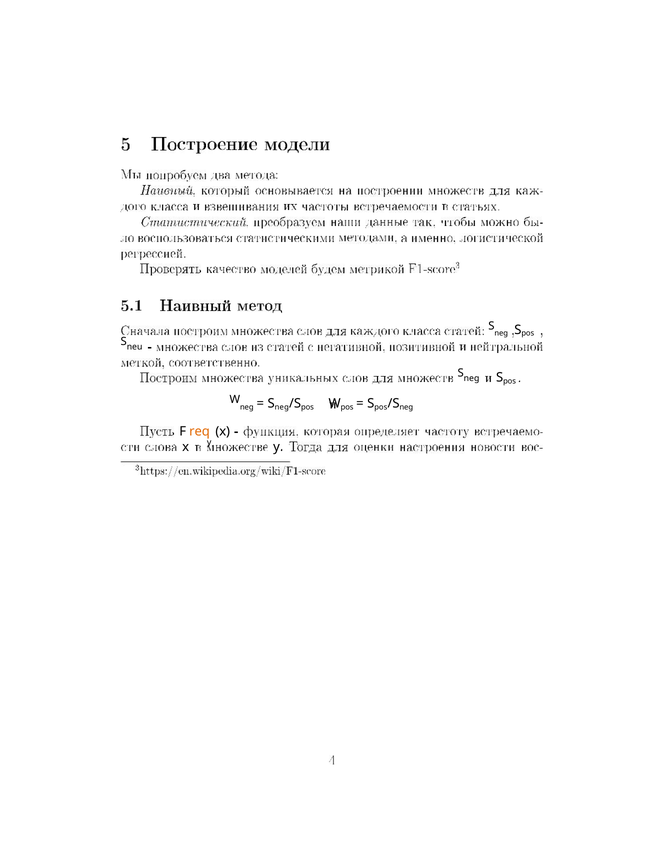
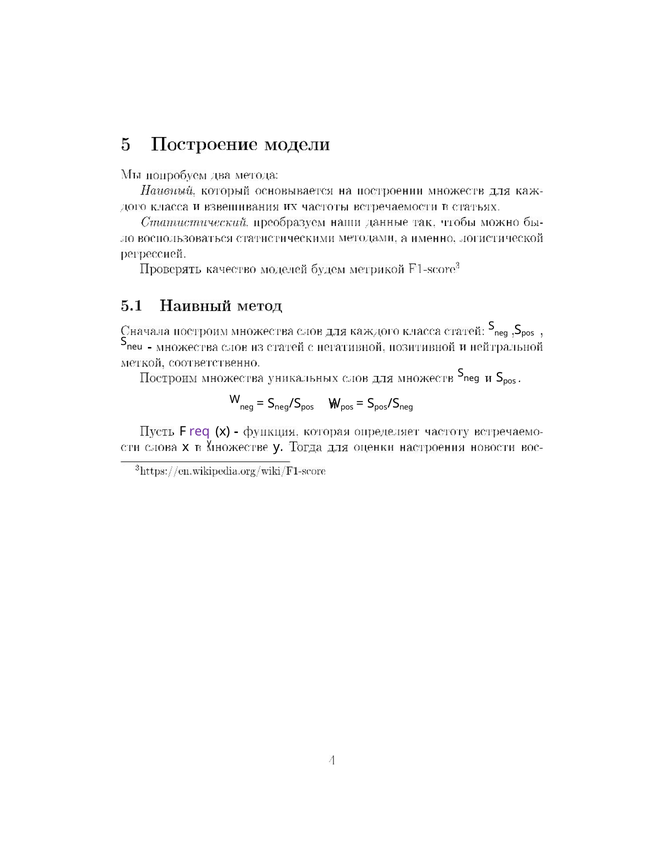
req colour: orange -> purple (200, 431)
